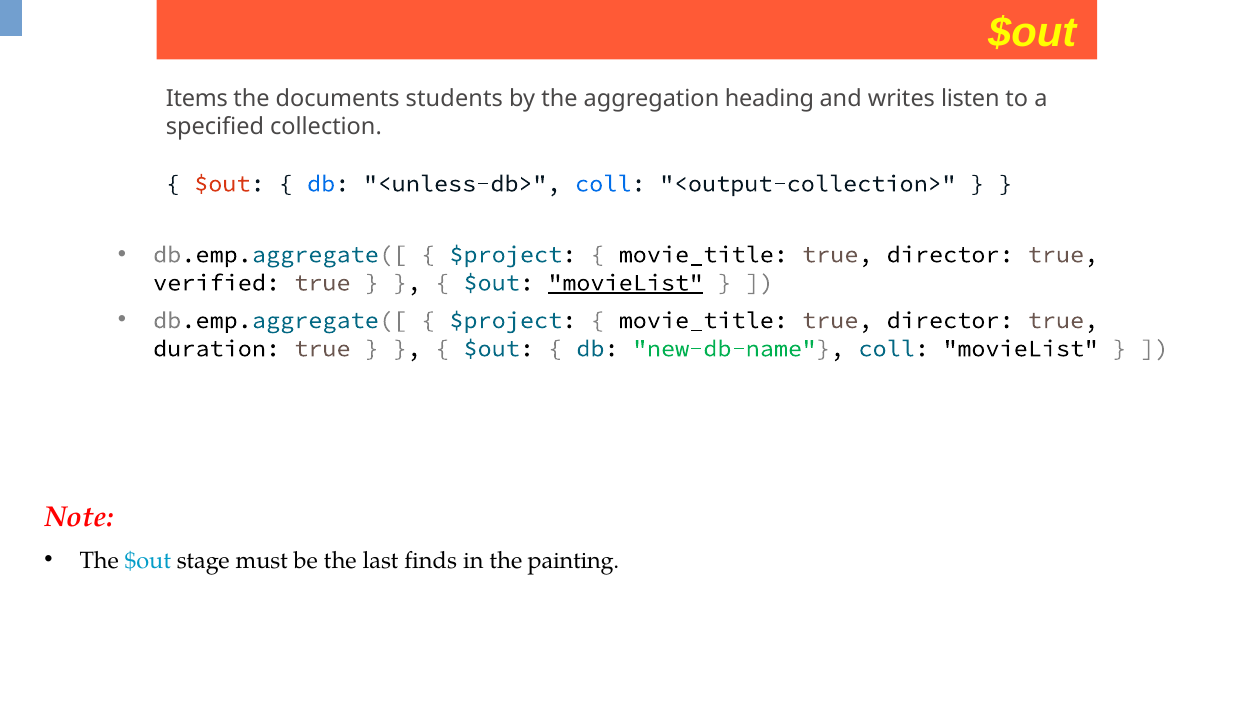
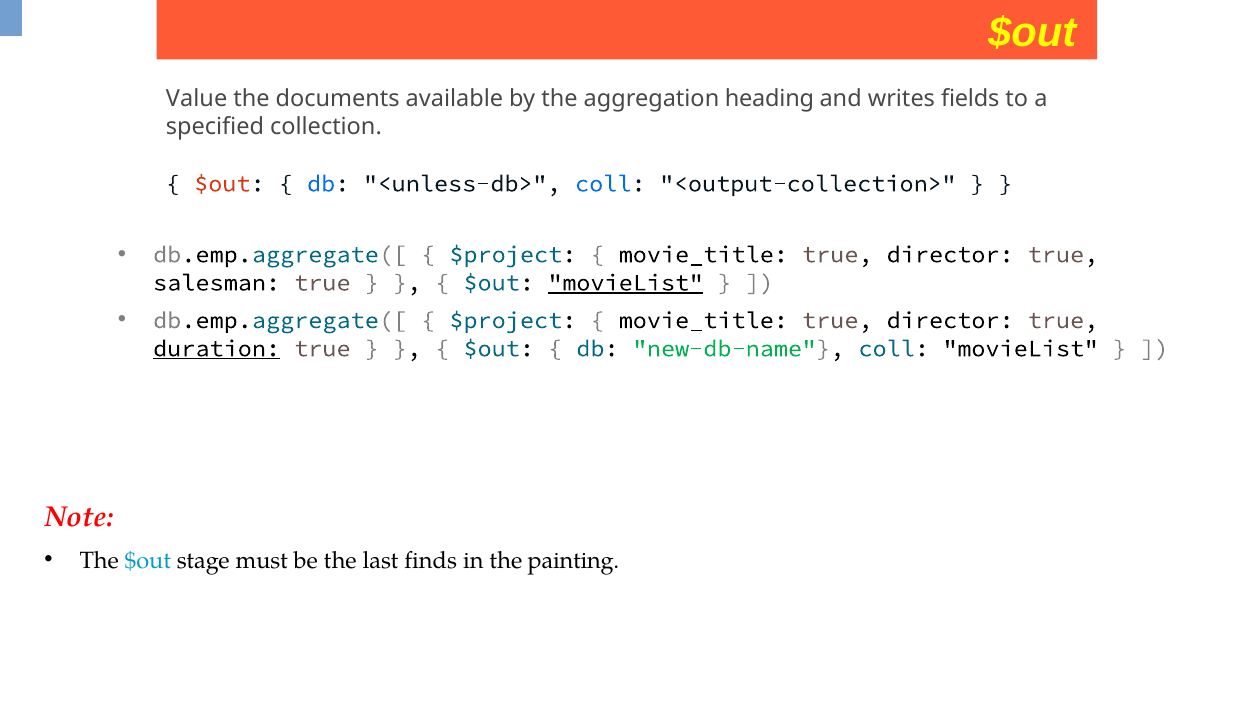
Items: Items -> Value (197, 99)
students: students -> available (454, 99)
listen: listen -> fields (970, 99)
verified: verified -> salesman (217, 283)
duration underline: none -> present (217, 349)
